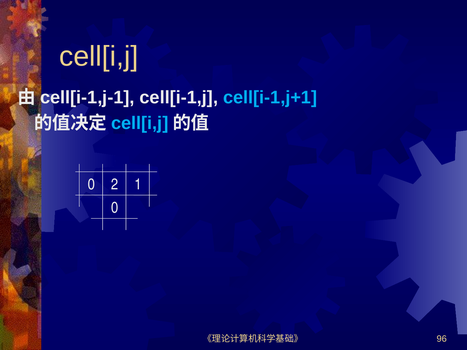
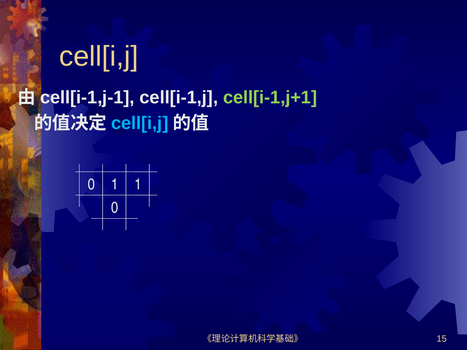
cell[i-1,j+1 colour: light blue -> light green (270, 98)
2: 2 -> 1 (115, 185)
96: 96 -> 15 (442, 339)
